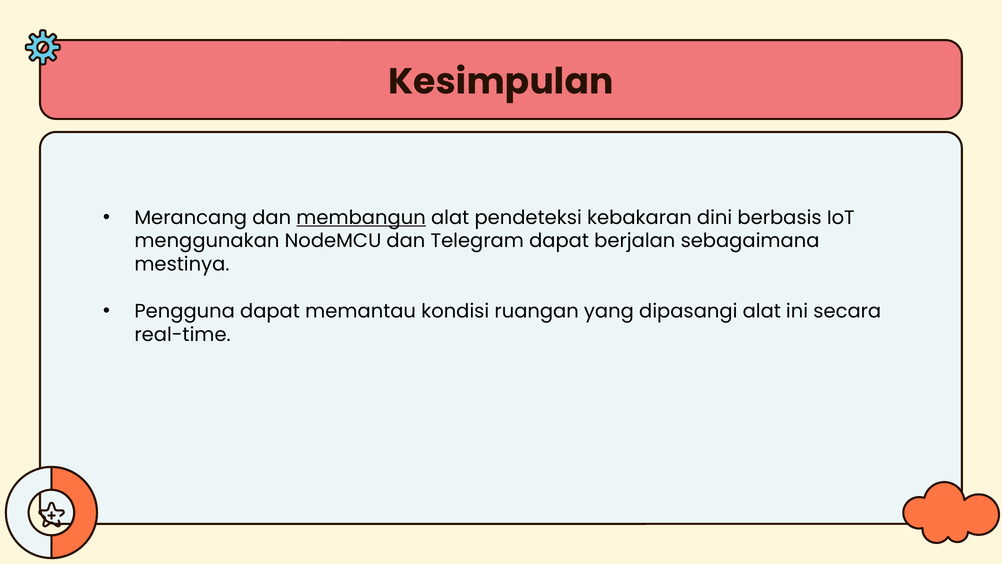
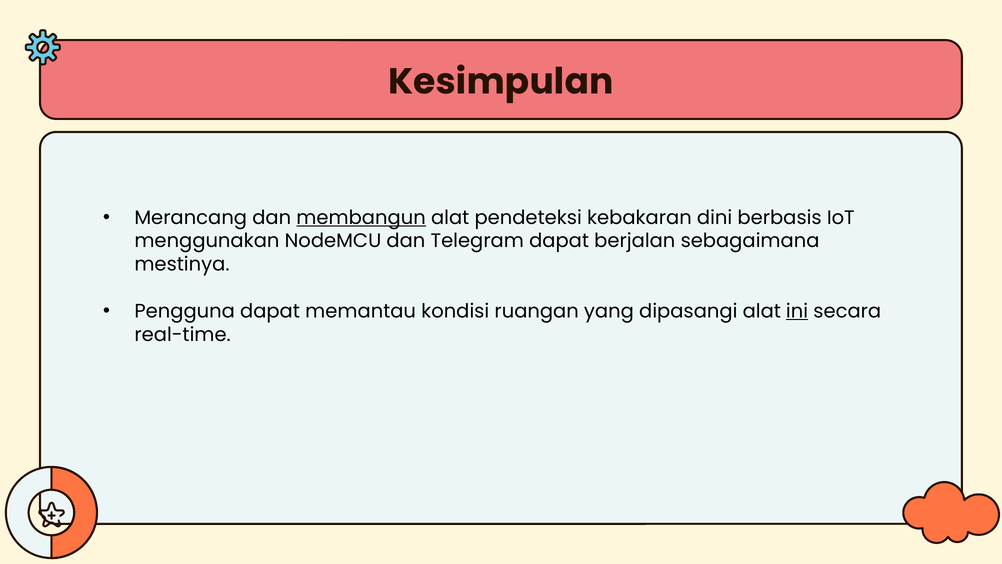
ini underline: none -> present (797, 311)
